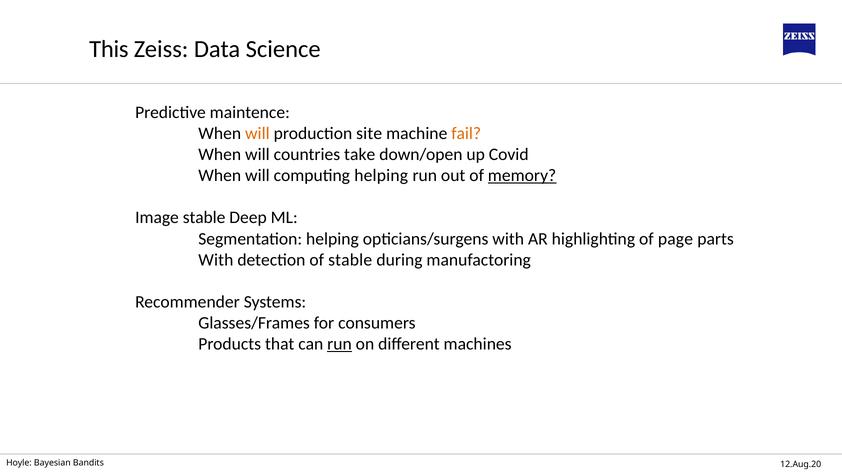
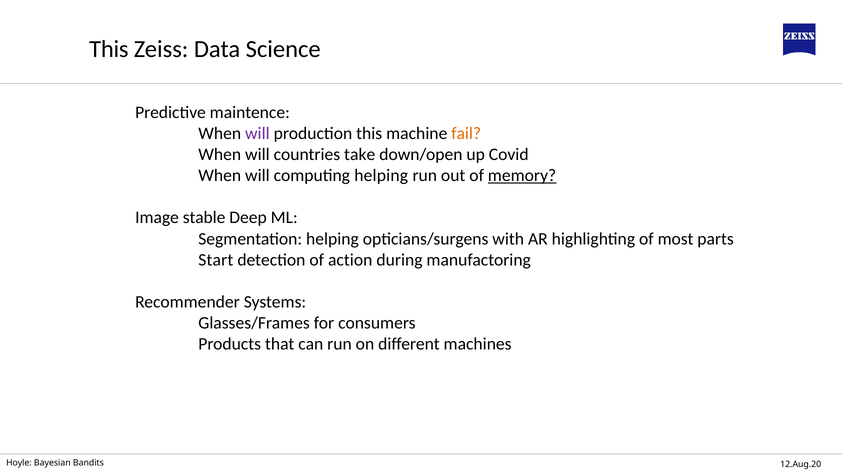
will colour: orange -> purple (257, 134)
production site: site -> this (369, 134)
page: page -> most (676, 239)
With: With -> Start (216, 260)
of stable: stable -> action (350, 260)
run underline: present -> none (339, 344)
